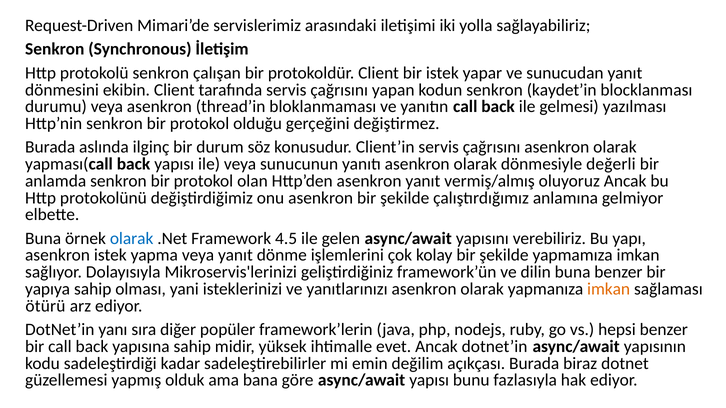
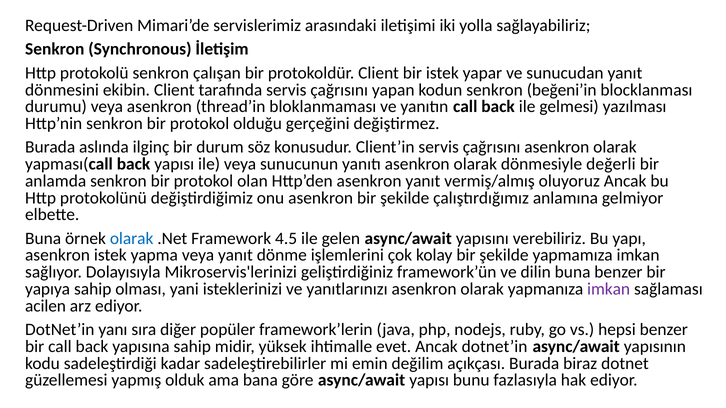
kaydet’in: kaydet’in -> beğeni’in (562, 90)
imkan colour: orange -> purple (609, 289)
ötürü: ötürü -> acilen (46, 306)
